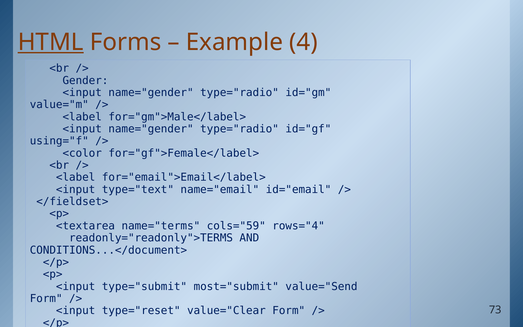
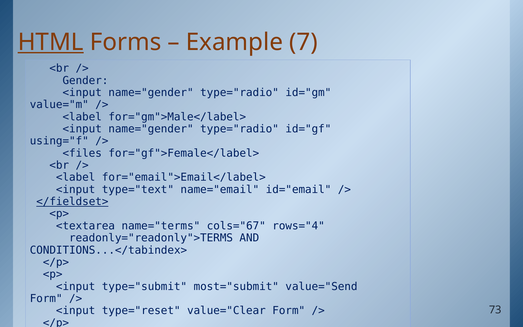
4: 4 -> 7 (303, 42)
<color: <color -> <files (82, 153)
</fieldset> underline: none -> present (72, 202)
cols="59: cols="59 -> cols="67 (236, 226)
CONDITIONS...</document>: CONDITIONS...</document> -> CONDITIONS...</tabindex> (108, 250)
